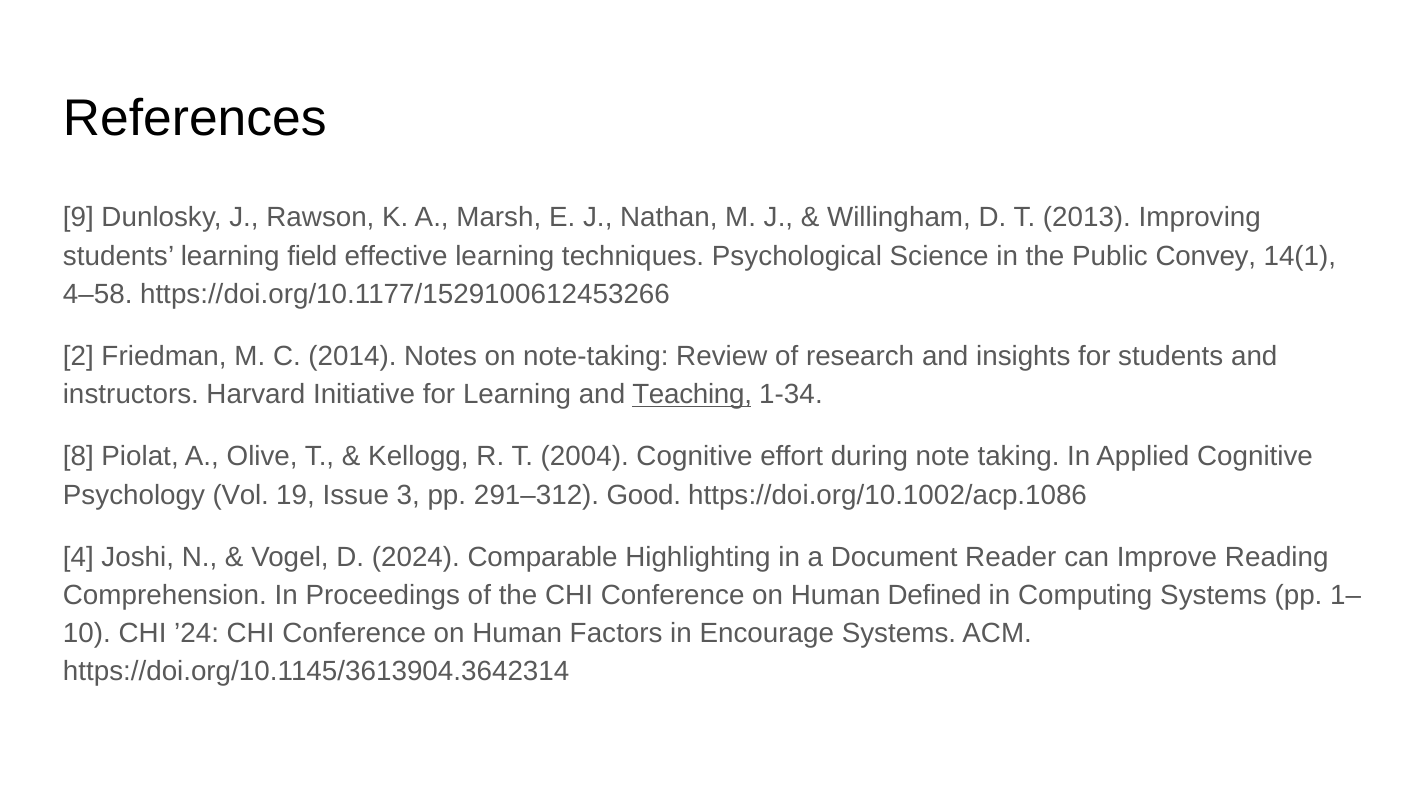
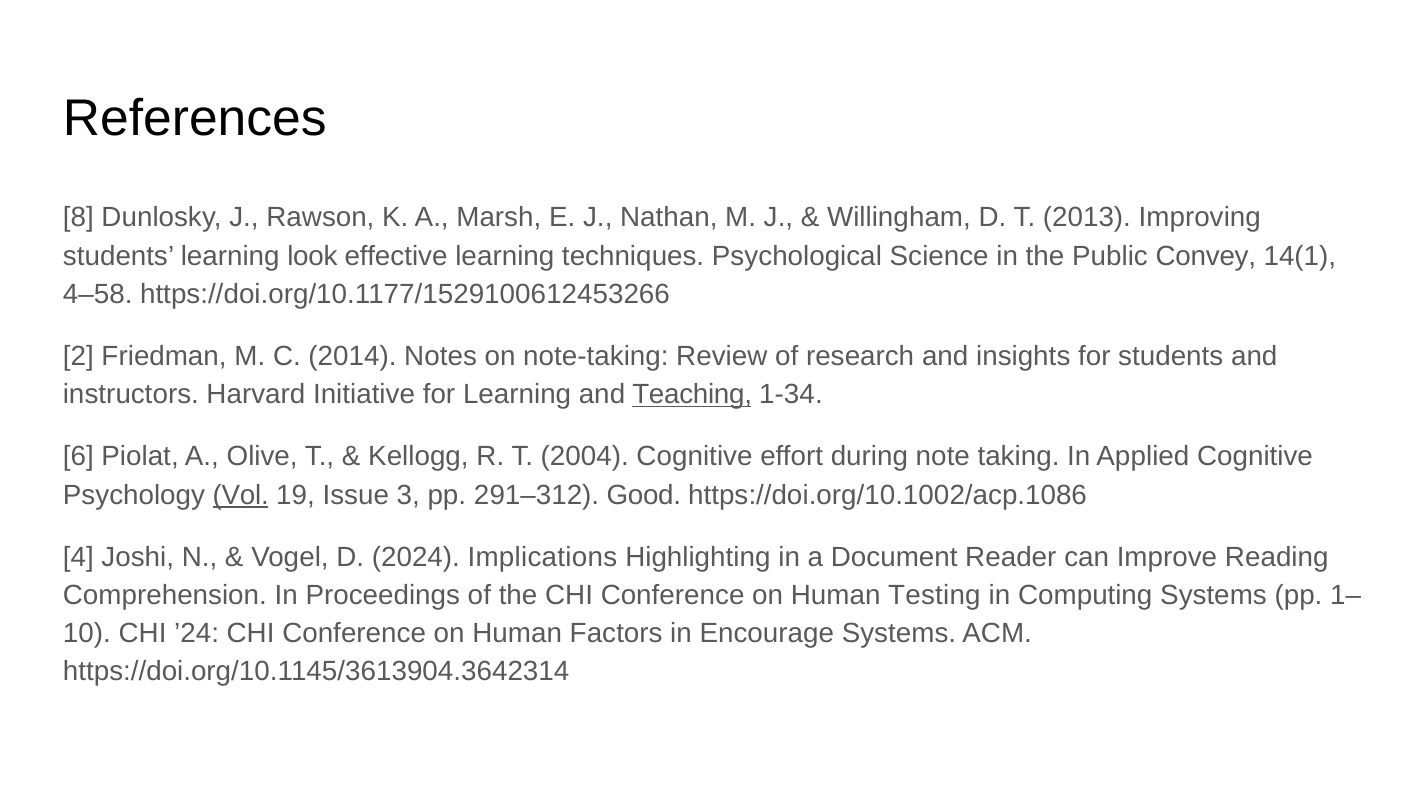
9: 9 -> 8 (78, 218)
field: field -> look (312, 256)
8: 8 -> 6 (78, 457)
Vol underline: none -> present (241, 495)
Comparable: Comparable -> Implications (542, 557)
Defined: Defined -> Testing (934, 595)
